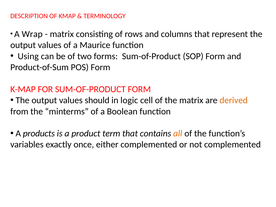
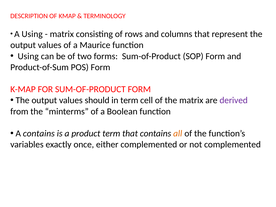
A Wrap: Wrap -> Using (32, 34)
in logic: logic -> term (129, 100)
derived colour: orange -> purple (234, 100)
A products: products -> contains (39, 133)
